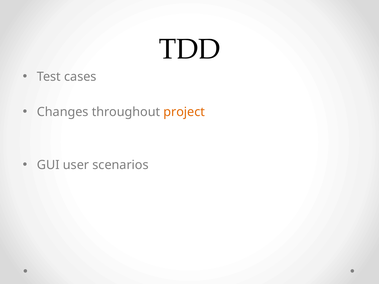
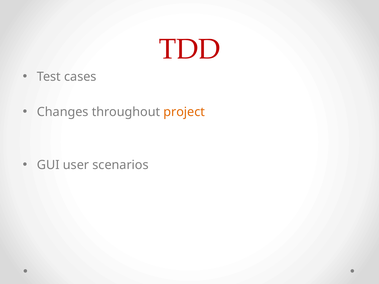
TDD colour: black -> red (189, 49)
